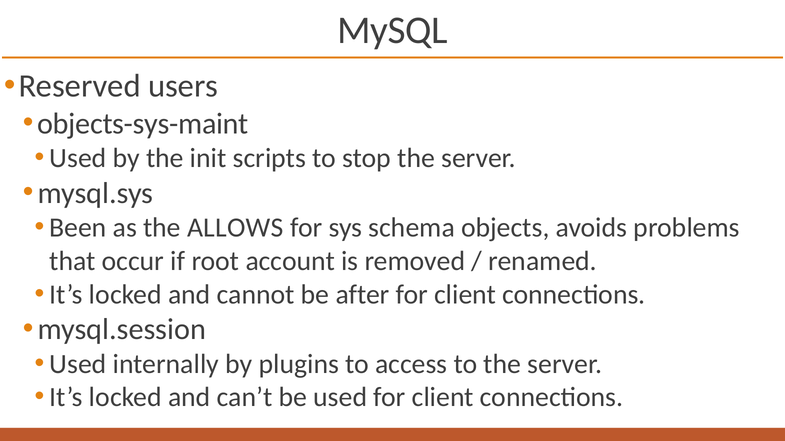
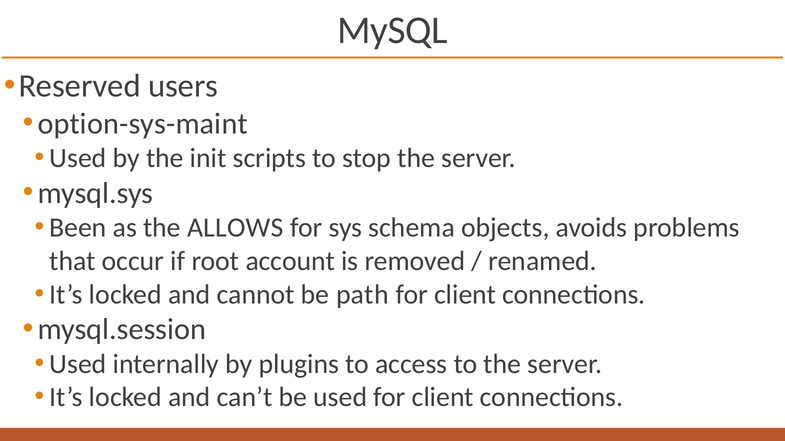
objects-sys-maint: objects-sys-maint -> option-sys-maint (143, 124)
after: after -> path (362, 295)
